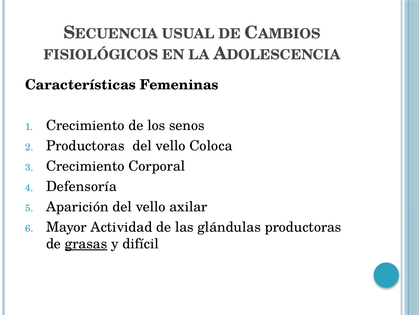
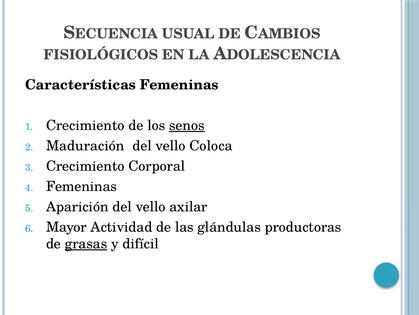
senos underline: none -> present (187, 125)
Productoras: Productoras -> Maduración (85, 146)
Defensoría: Defensoría -> Femeninas (82, 186)
